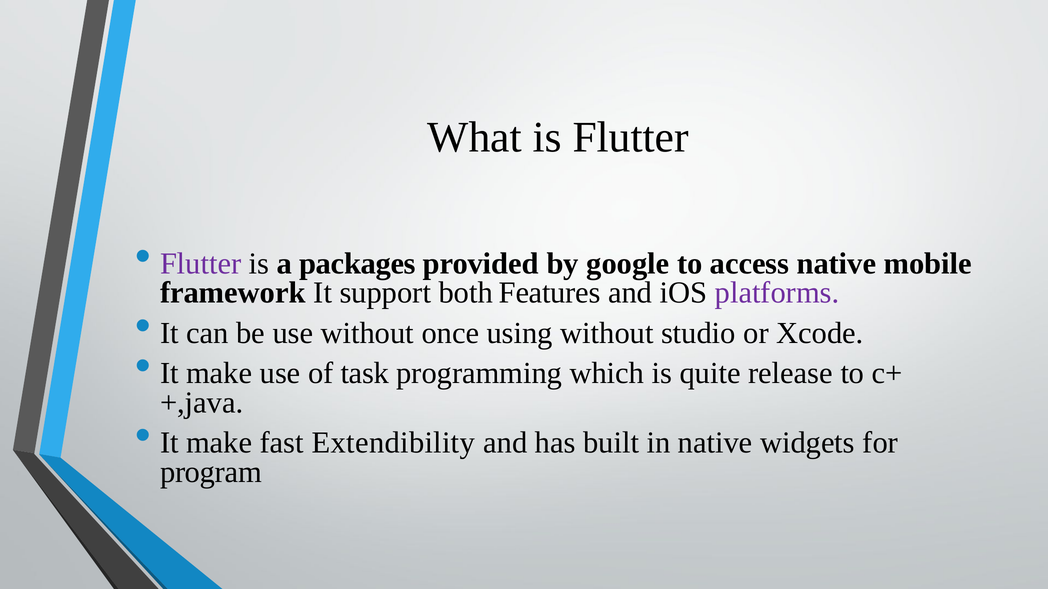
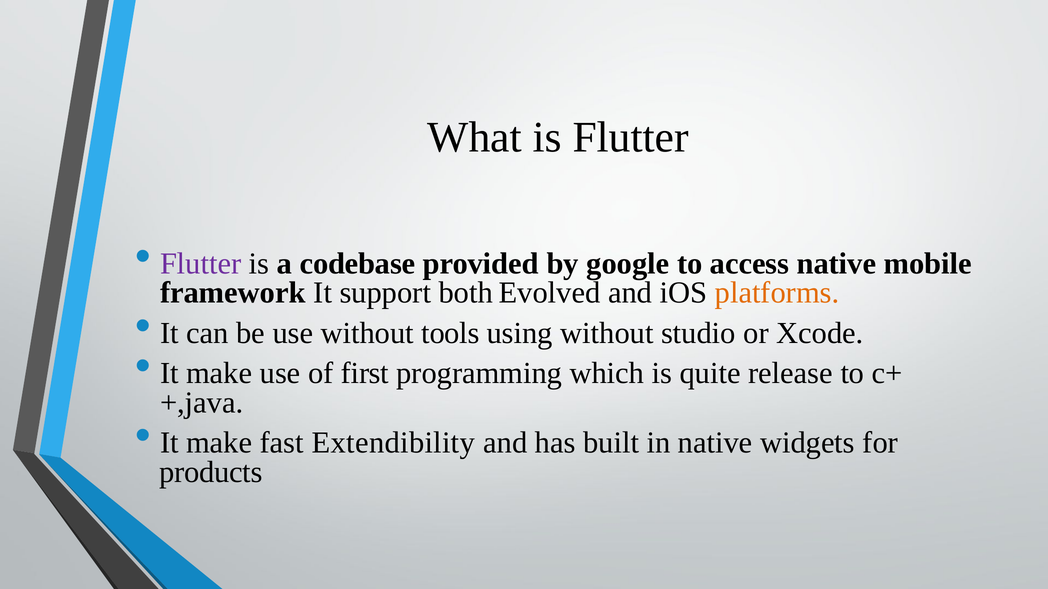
packages: packages -> codebase (358, 264)
Features: Features -> Evolved (550, 293)
platforms colour: purple -> orange (777, 293)
once: once -> tools (450, 333)
task: task -> first (365, 373)
program: program -> products (211, 472)
